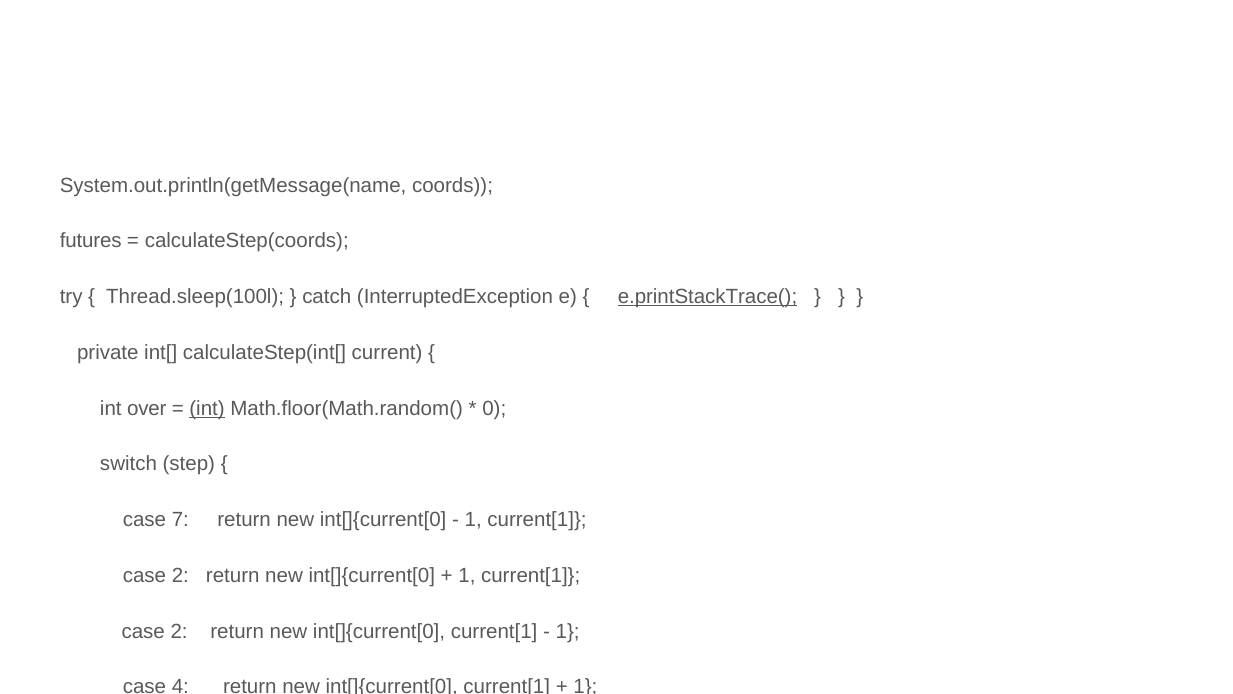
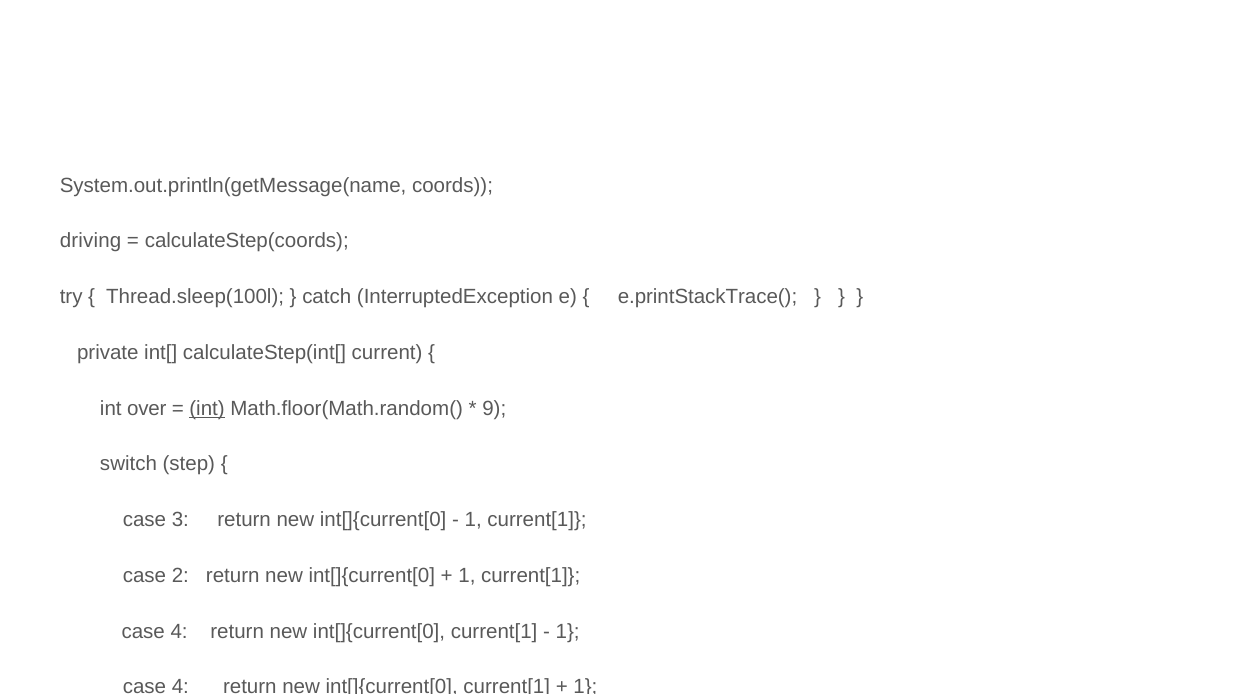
futures: futures -> driving (91, 241)
e.printStackTrace( underline: present -> none (707, 297)
0: 0 -> 9 (494, 408)
7: 7 -> 3 (180, 520)
2: 2 -> 4 (179, 631)
